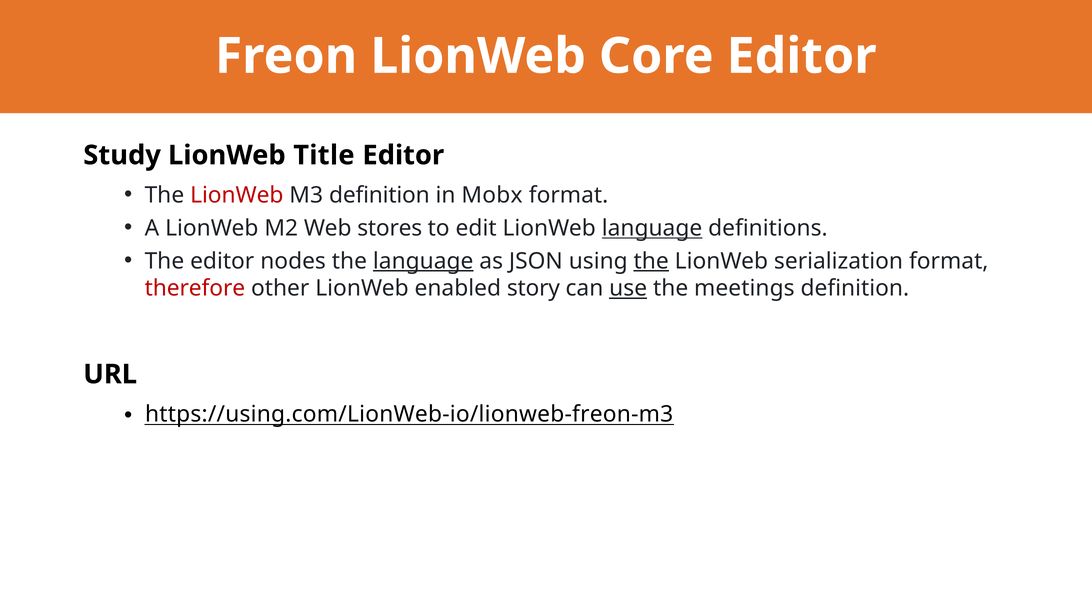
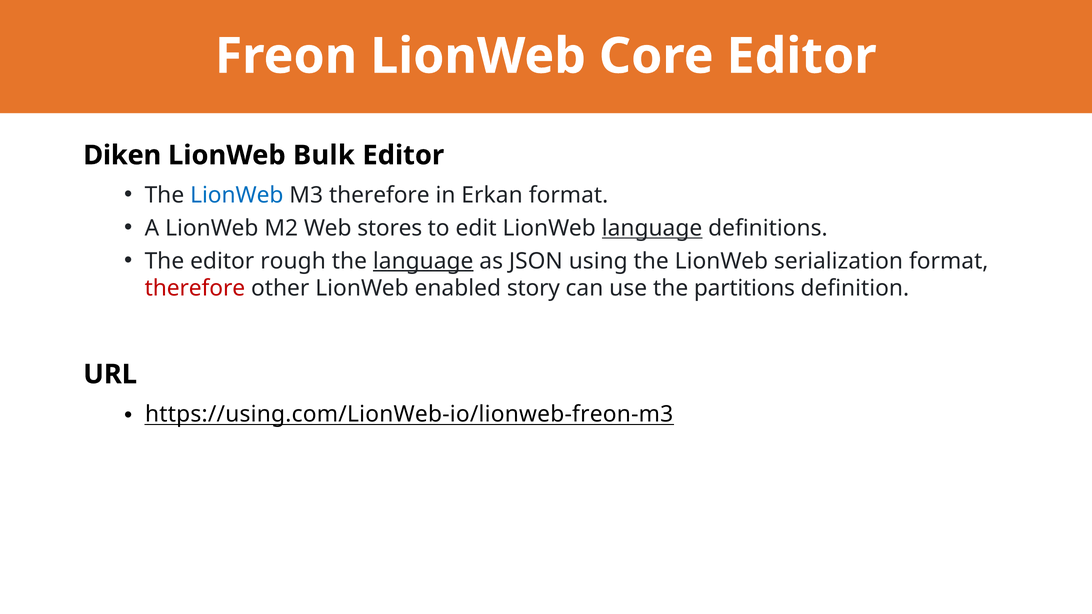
Study: Study -> Diken (122, 155)
Title: Title -> Bulk (324, 155)
LionWeb colour: red -> blue (237, 195)
M3 definition: definition -> therefore (379, 195)
Mobx: Mobx -> Erkan (492, 195)
nodes: nodes -> rough (293, 261)
the underline: present -> none (651, 261)
use underline: present -> none (628, 289)
meetings: meetings -> partitions (745, 289)
